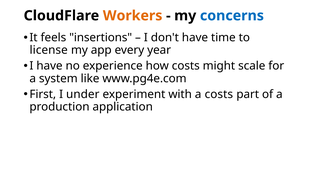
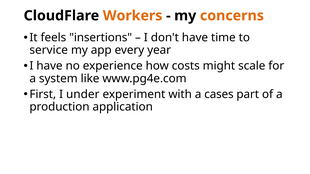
concerns colour: blue -> orange (232, 16)
license: license -> service (49, 50)
a costs: costs -> cases (219, 94)
